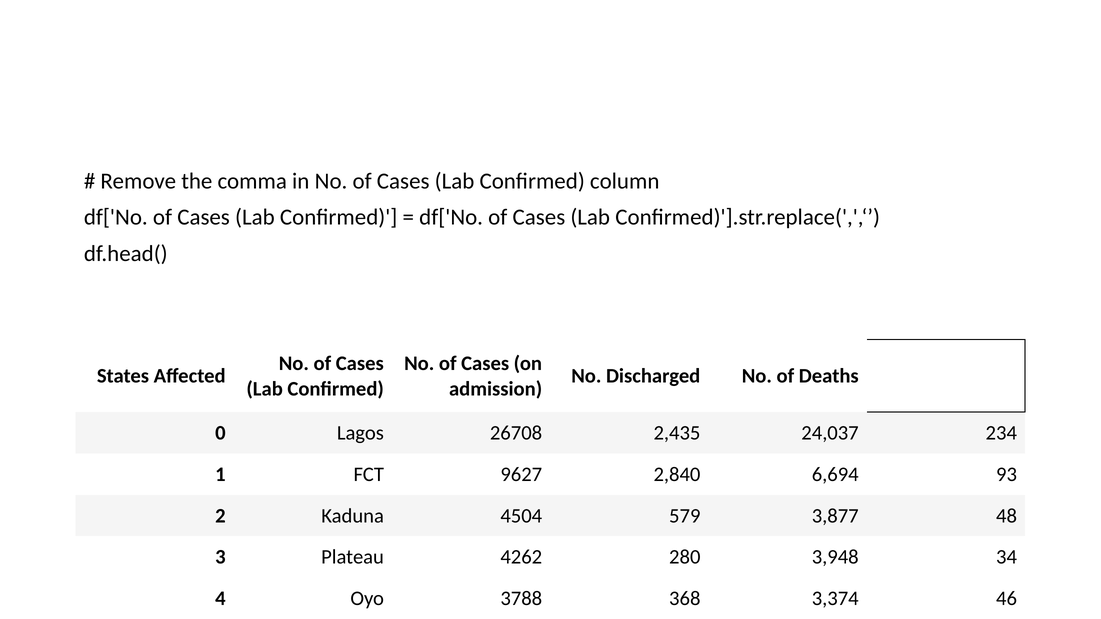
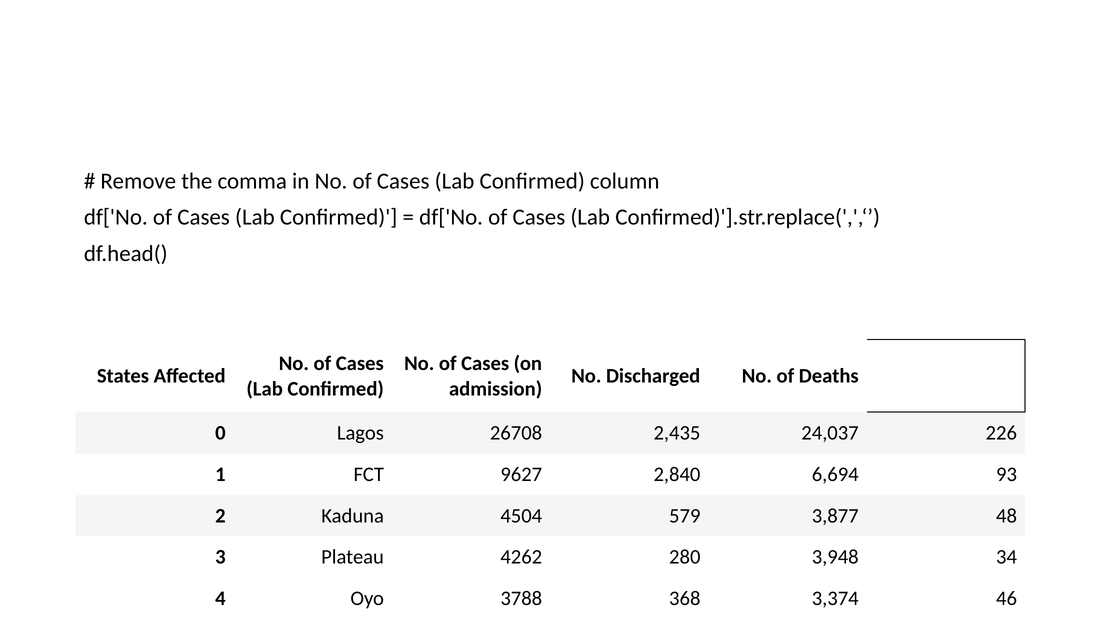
234: 234 -> 226 (1001, 433)
